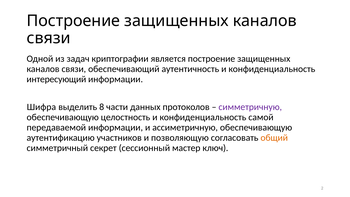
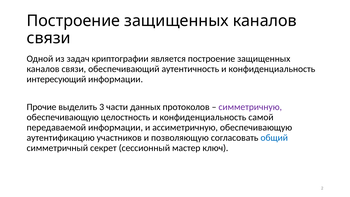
Шифра: Шифра -> Прочие (42, 107)
8: 8 -> 3 (102, 107)
общий colour: orange -> blue (274, 138)
